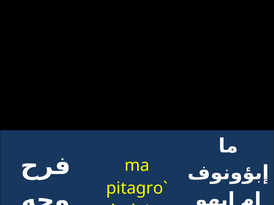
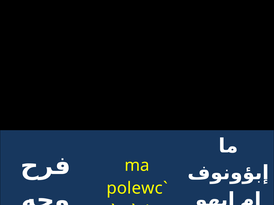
pitagro: pitagro -> polewc (135, 189)
